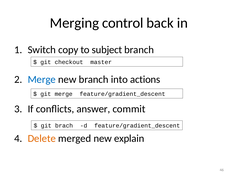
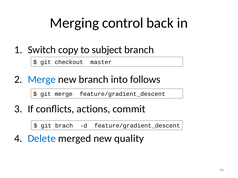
actions: actions -> follows (145, 80)
answer: answer -> actions (93, 109)
Delete colour: orange -> blue (42, 139)
explain: explain -> quality (129, 139)
